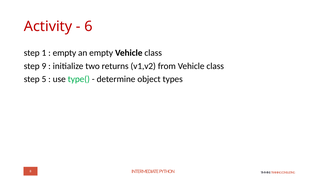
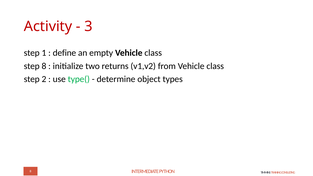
6: 6 -> 3 (88, 26)
empty: empty -> define (64, 53)
step 9: 9 -> 8 (44, 66)
5: 5 -> 2 (44, 79)
